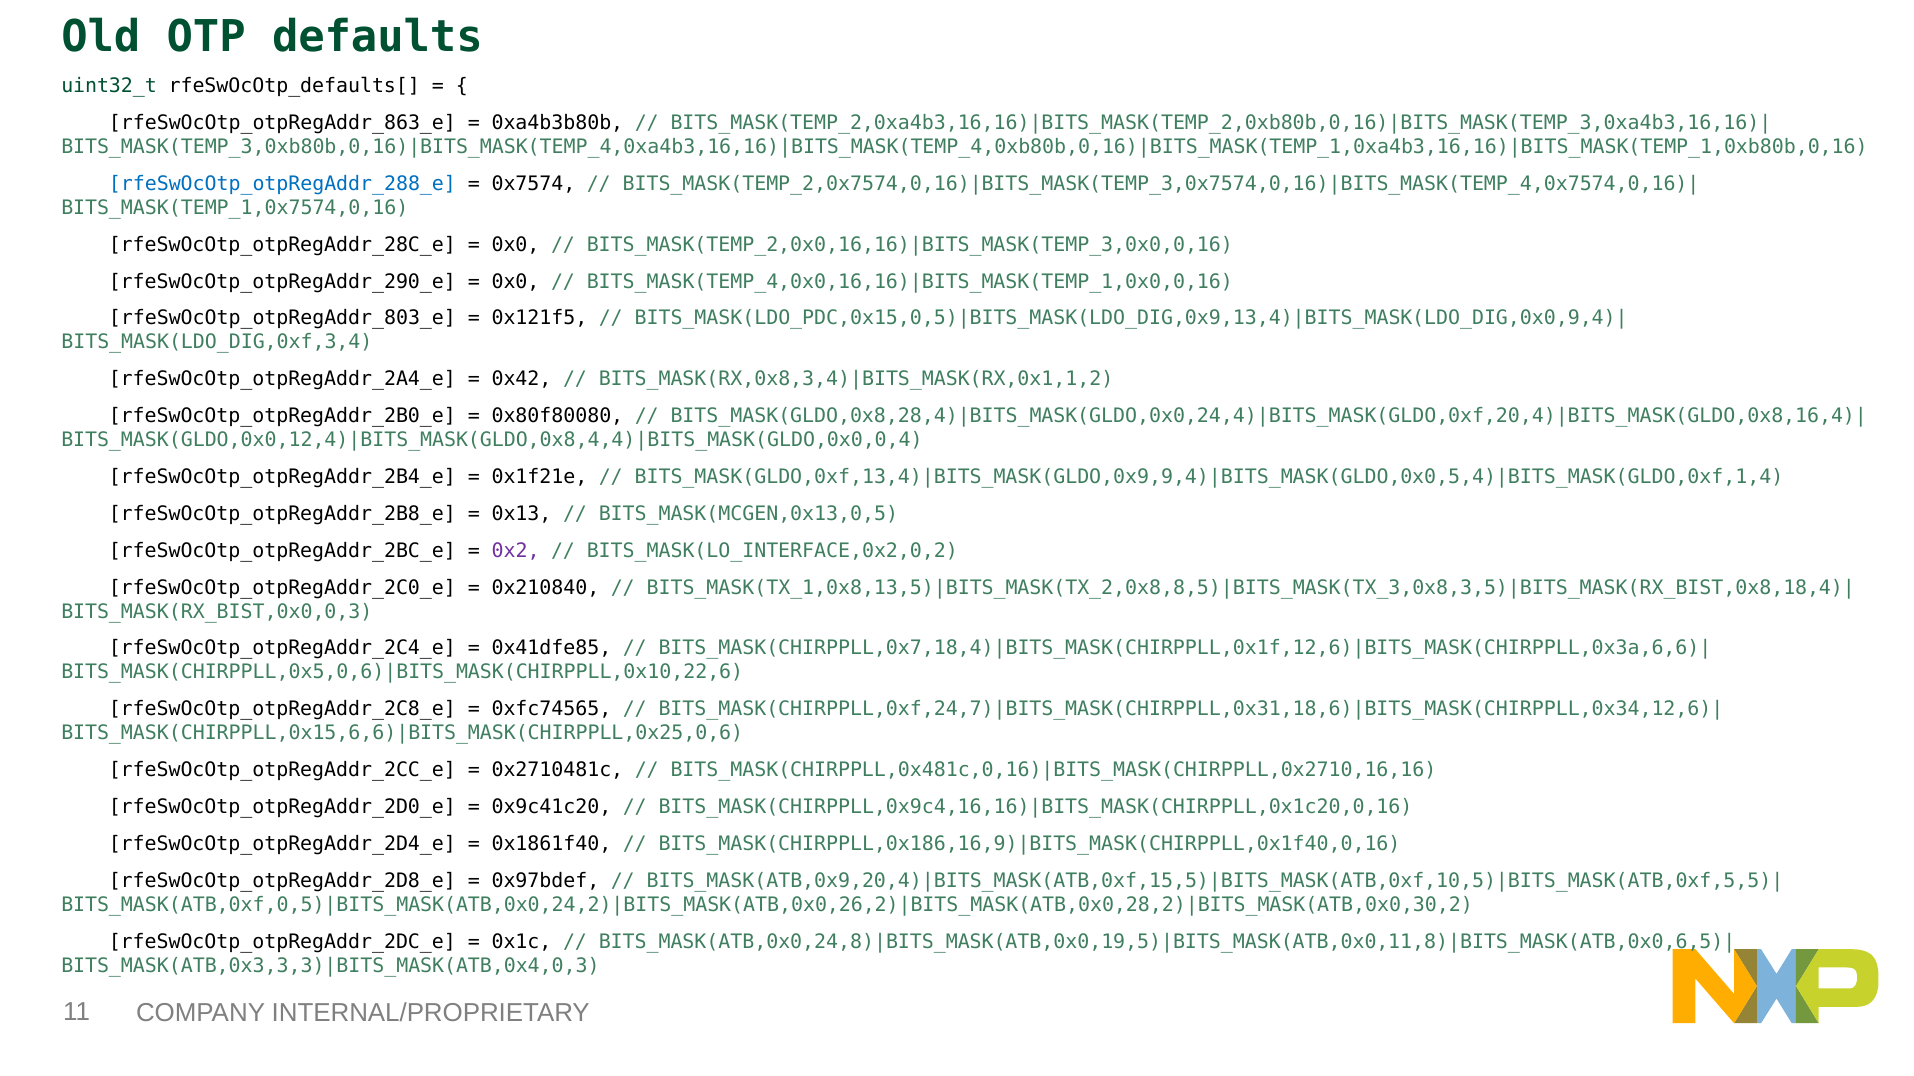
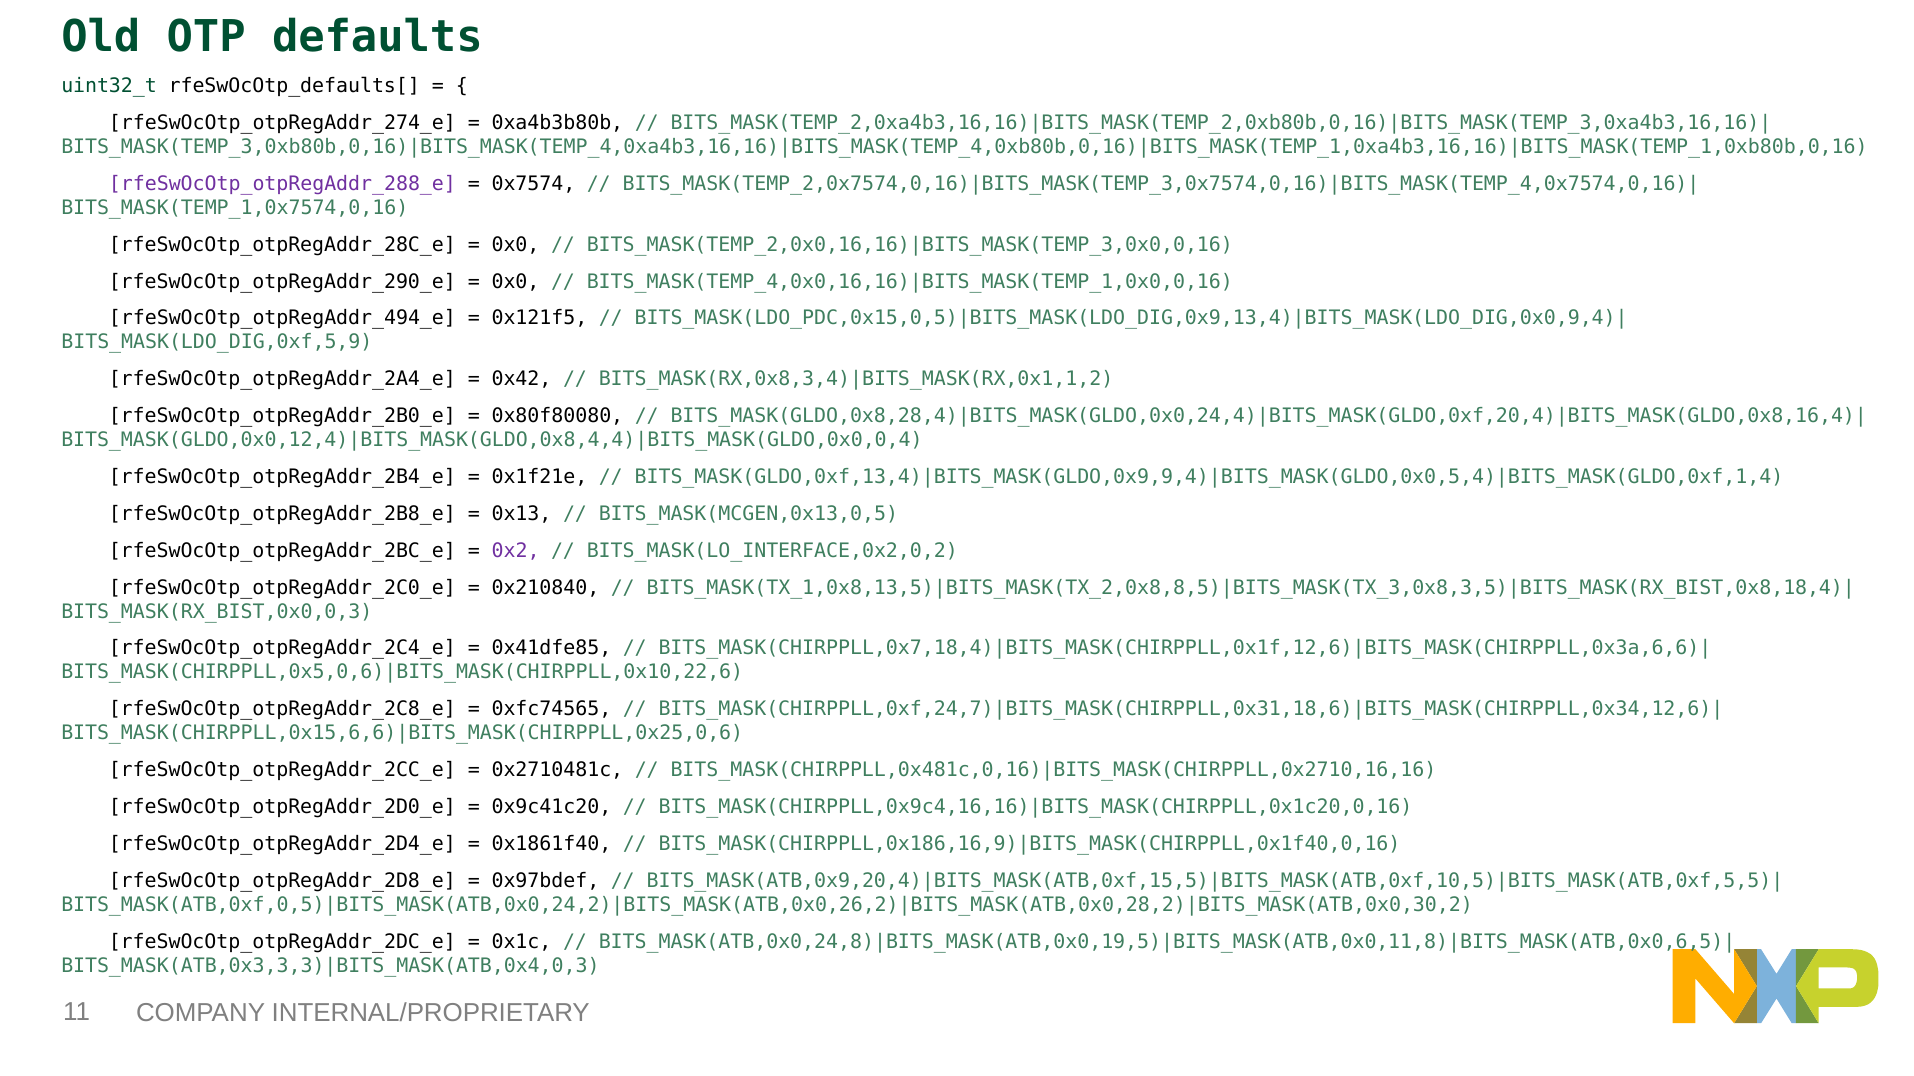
rfeSwOcOtp_otpRegAddr_863_e: rfeSwOcOtp_otpRegAddr_863_e -> rfeSwOcOtp_otpRegAddr_274_e (282, 123)
rfeSwOcOtp_otpRegAddr_288_e colour: blue -> purple (282, 184)
rfeSwOcOtp_otpRegAddr_803_e: rfeSwOcOtp_otpRegAddr_803_e -> rfeSwOcOtp_otpRegAddr_494_e (282, 319)
BITS_MASK(LDO_DIG,0xf,3,4: BITS_MASK(LDO_DIG,0xf,3,4 -> BITS_MASK(LDO_DIG,0xf,5,9 (217, 343)
